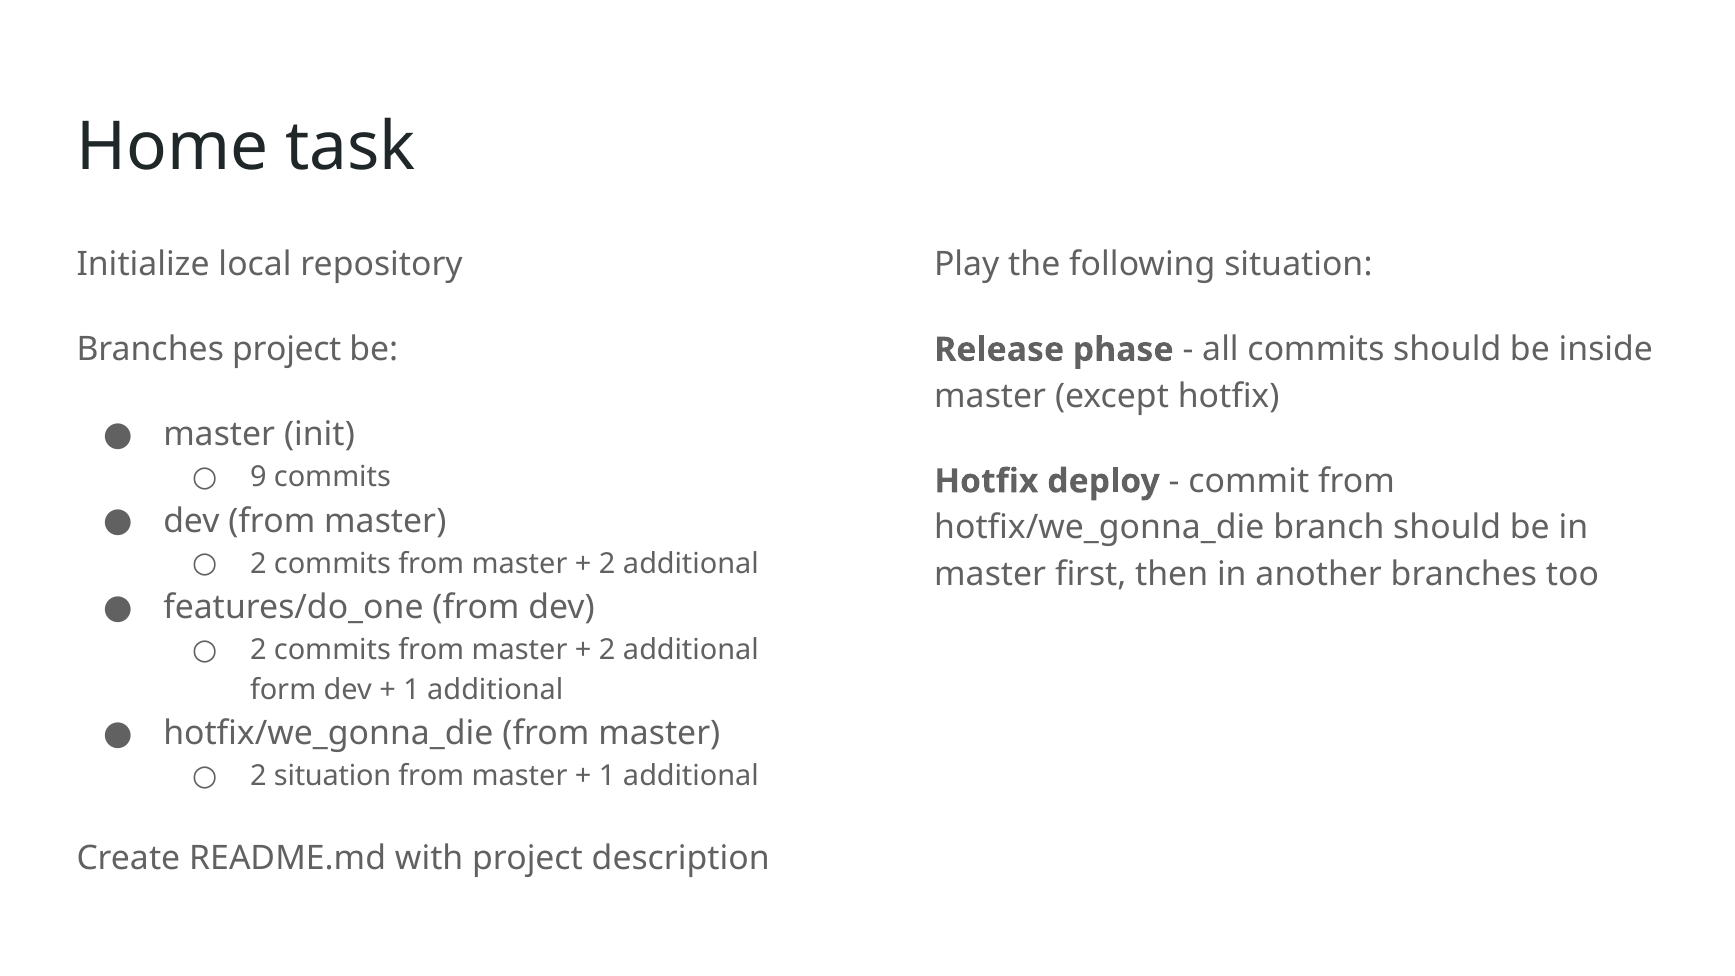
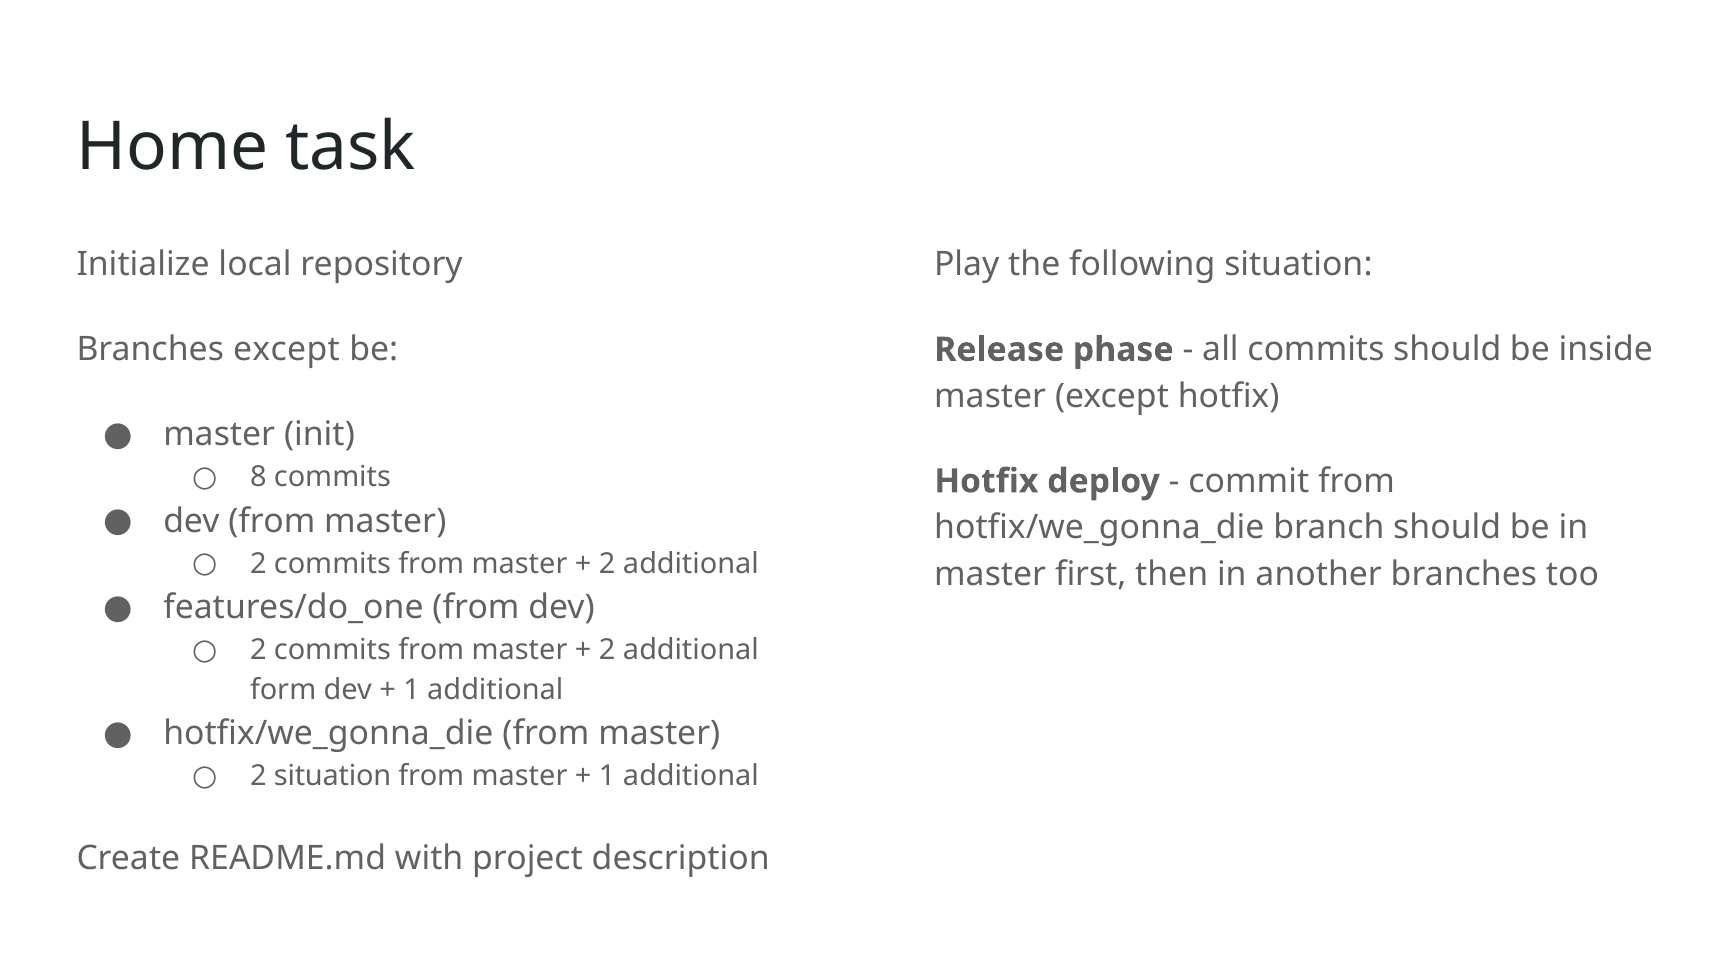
Branches project: project -> except (286, 350)
9: 9 -> 8 (258, 477)
